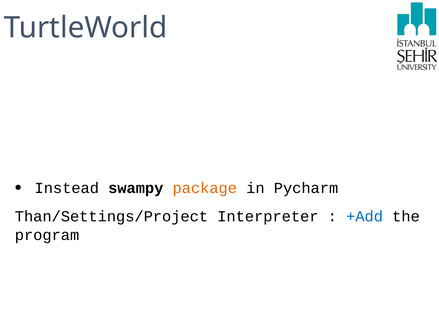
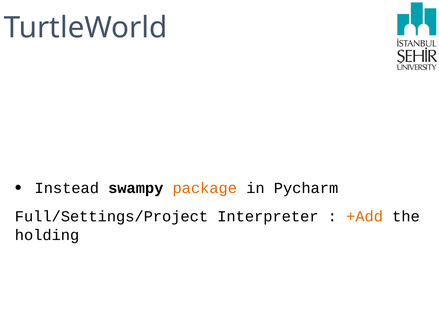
Than/Settings/Project: Than/Settings/Project -> Full/Settings/Project (111, 217)
+Add colour: blue -> orange (365, 217)
program: program -> holding (47, 235)
